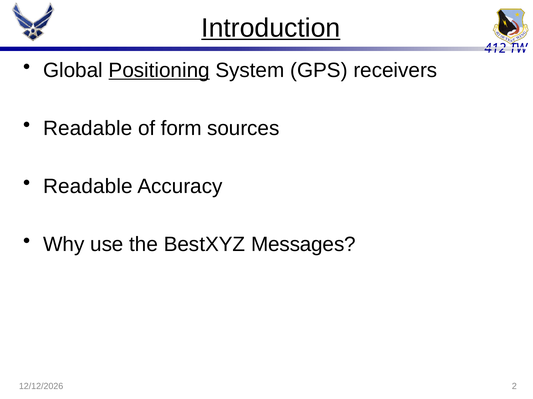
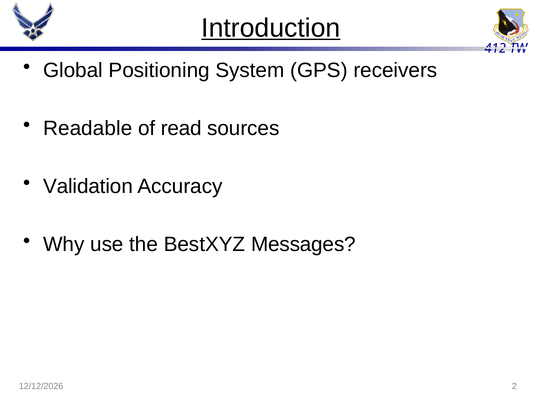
Positioning underline: present -> none (159, 70)
form: form -> read (181, 128)
Readable: Readable -> Validation (88, 187)
